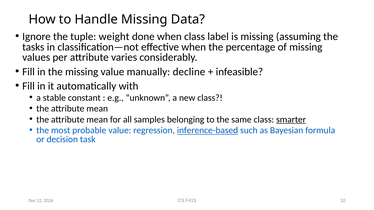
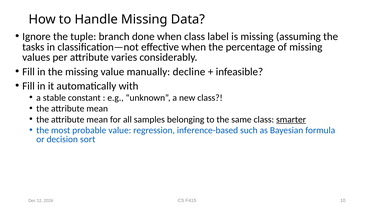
weight: weight -> branch (114, 37)
inference-based underline: present -> none (208, 131)
task: task -> sort (88, 140)
